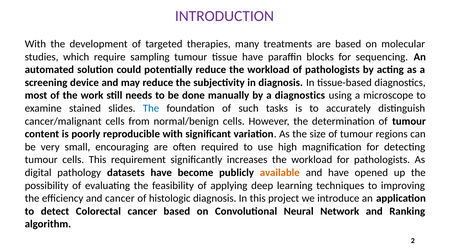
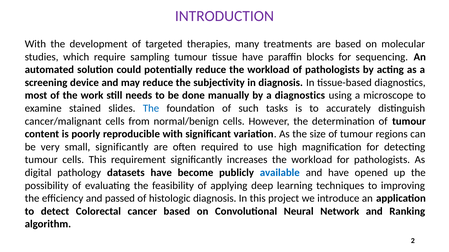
small encouraging: encouraging -> significantly (122, 147)
available colour: orange -> blue (280, 173)
and cancer: cancer -> passed (120, 199)
